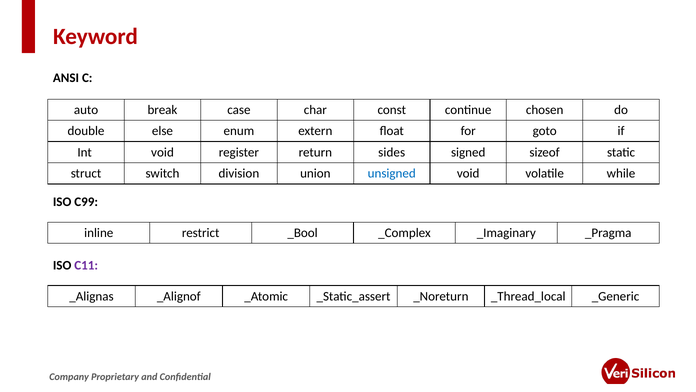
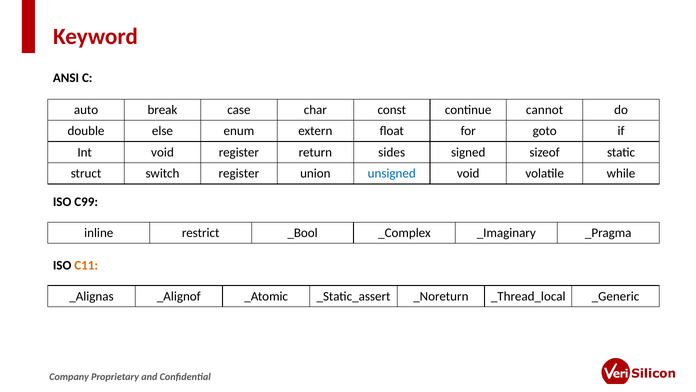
chosen: chosen -> cannot (545, 110)
switch division: division -> register (239, 173)
C11 colour: purple -> orange (86, 265)
